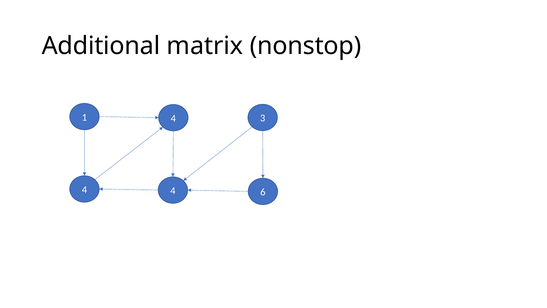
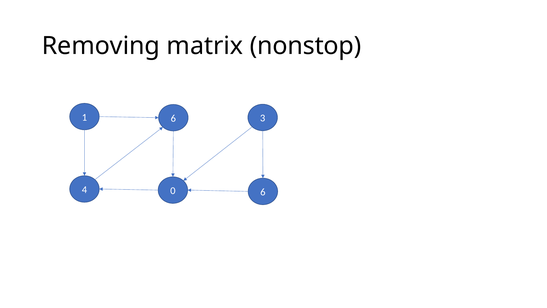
Additional: Additional -> Removing (101, 46)
1 4: 4 -> 6 (173, 118)
4: 4 -> 0 (173, 191)
